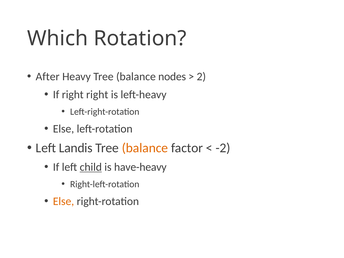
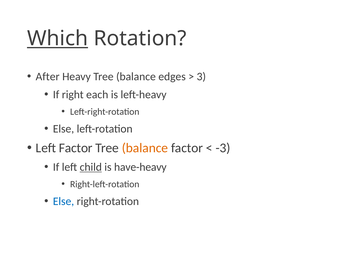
Which underline: none -> present (58, 39)
nodes: nodes -> edges (172, 77)
2: 2 -> 3 (201, 77)
right right: right -> each (97, 95)
Left Landis: Landis -> Factor (76, 148)
-2: -2 -> -3 (223, 148)
Else colour: orange -> blue (64, 201)
